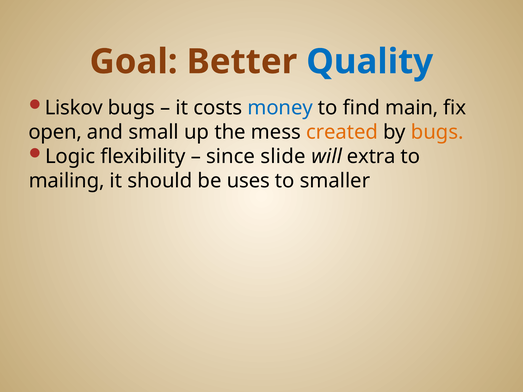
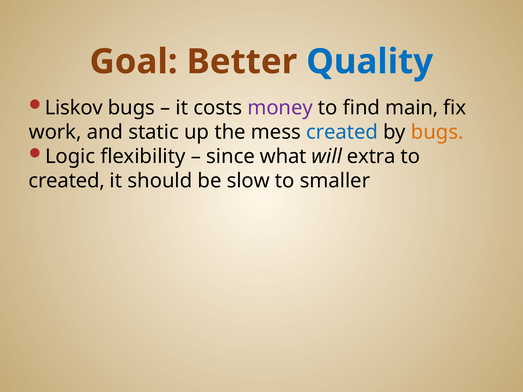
money colour: blue -> purple (280, 108)
open: open -> work (55, 132)
small: small -> static (154, 132)
created colour: orange -> blue (342, 132)
slide: slide -> what (283, 157)
mailing: mailing -> created (67, 181)
uses: uses -> slow (248, 181)
